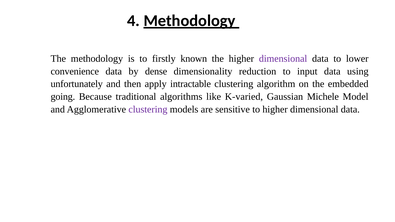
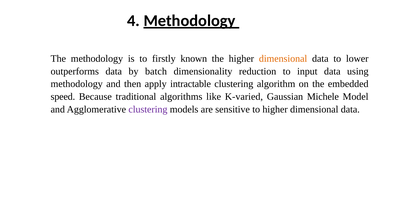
dimensional colour: purple -> orange (283, 59)
convenience: convenience -> outperforms (75, 71)
dense: dense -> batch (156, 71)
unfortunately: unfortunately -> methodology (77, 84)
going: going -> speed (63, 97)
